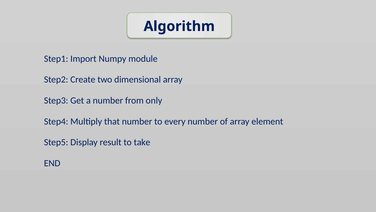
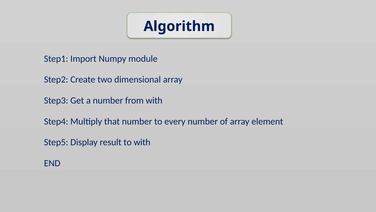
from only: only -> with (154, 100)
to take: take -> with (142, 142)
